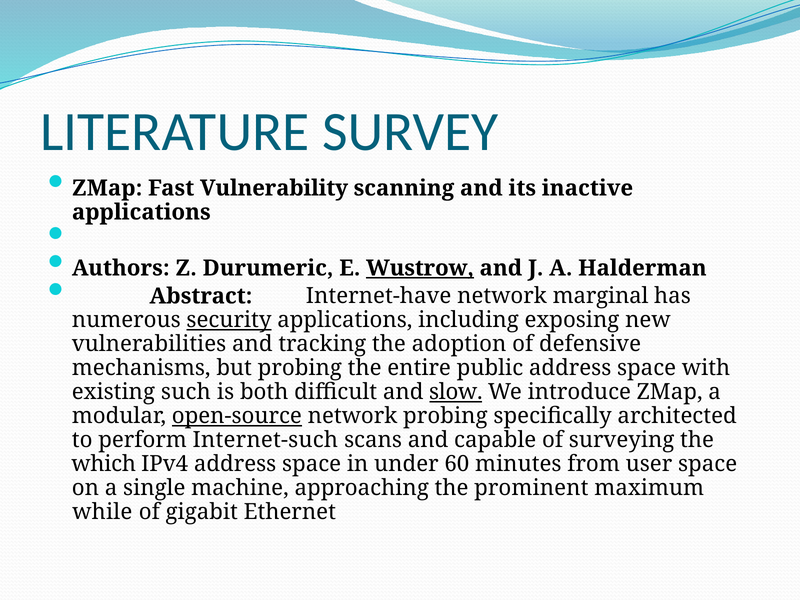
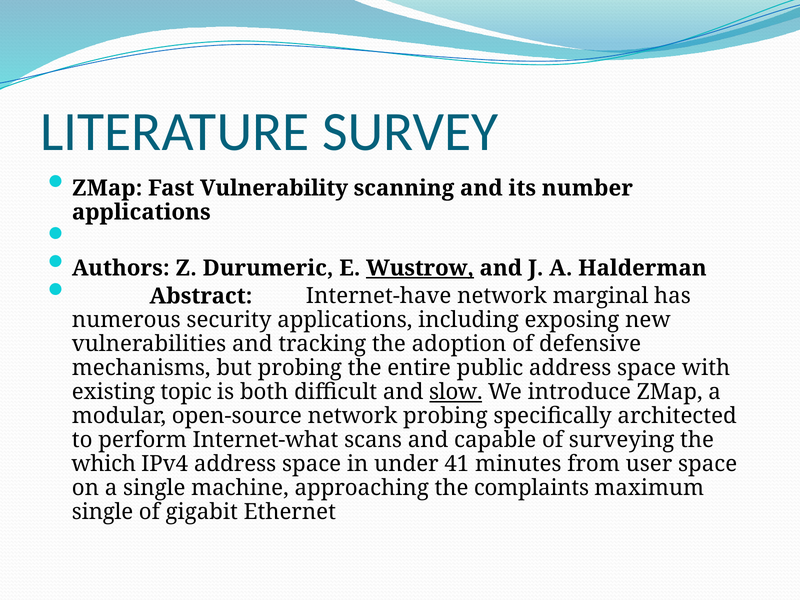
inactive: inactive -> number (587, 188)
security underline: present -> none (229, 320)
such: such -> topic (186, 392)
open-source underline: present -> none (237, 416)
Internet-such: Internet-such -> Internet-what (266, 440)
60: 60 -> 41 (457, 464)
prominent: prominent -> complaints (531, 488)
while: while -> single (103, 512)
